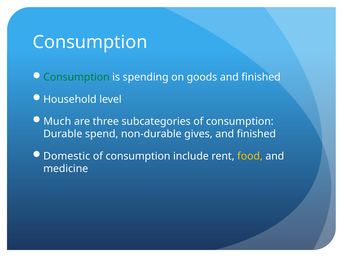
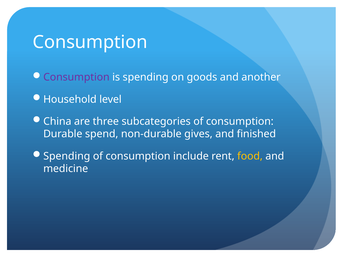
Consumption colour: green -> purple (76, 77)
goods and finished: finished -> another (261, 77)
Much: Much -> China (57, 122)
Domestic: Domestic -> Spending (67, 156)
